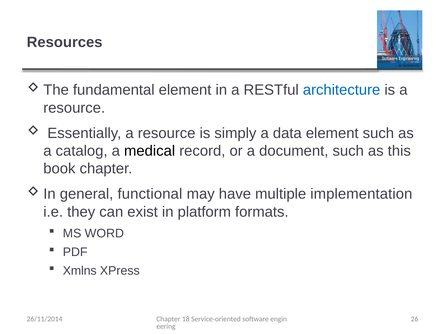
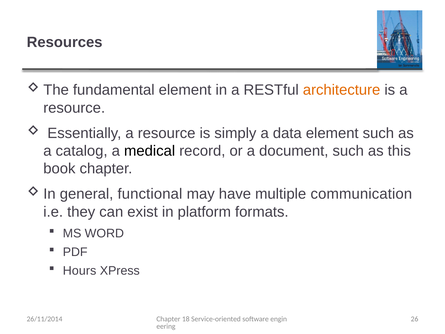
architecture colour: blue -> orange (342, 90)
implementation: implementation -> communication (361, 194)
Xmlns: Xmlns -> Hours (80, 270)
